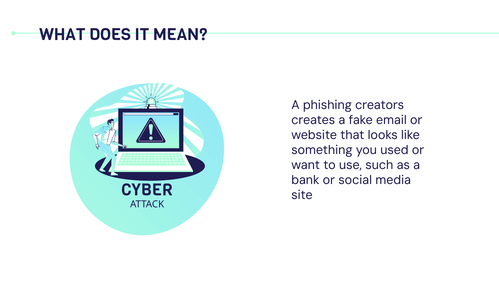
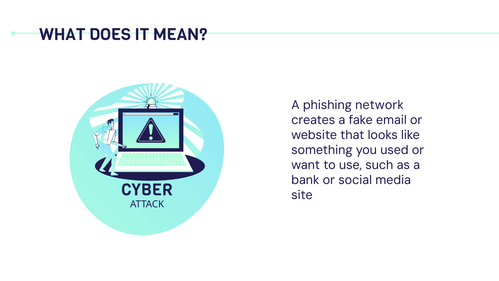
creators: creators -> network (379, 105)
